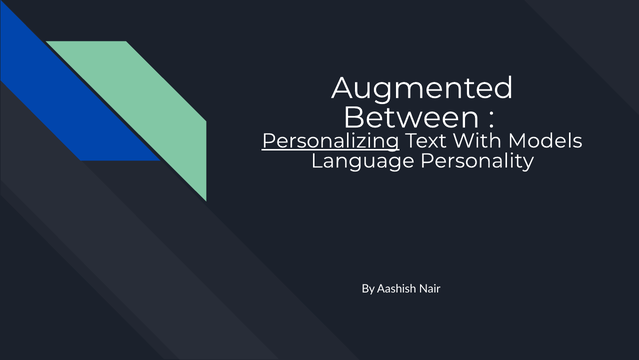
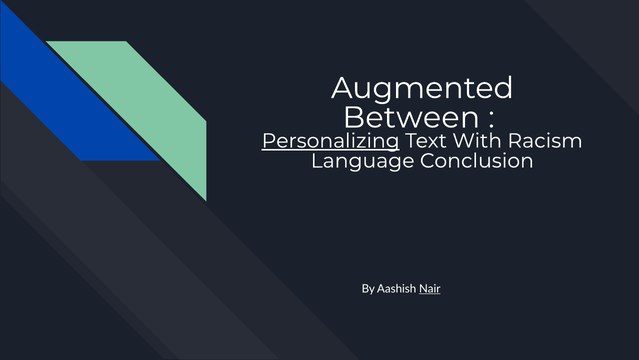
Models: Models -> Racism (545, 141)
Personality: Personality -> Conclusion (477, 161)
Nair underline: none -> present (430, 288)
